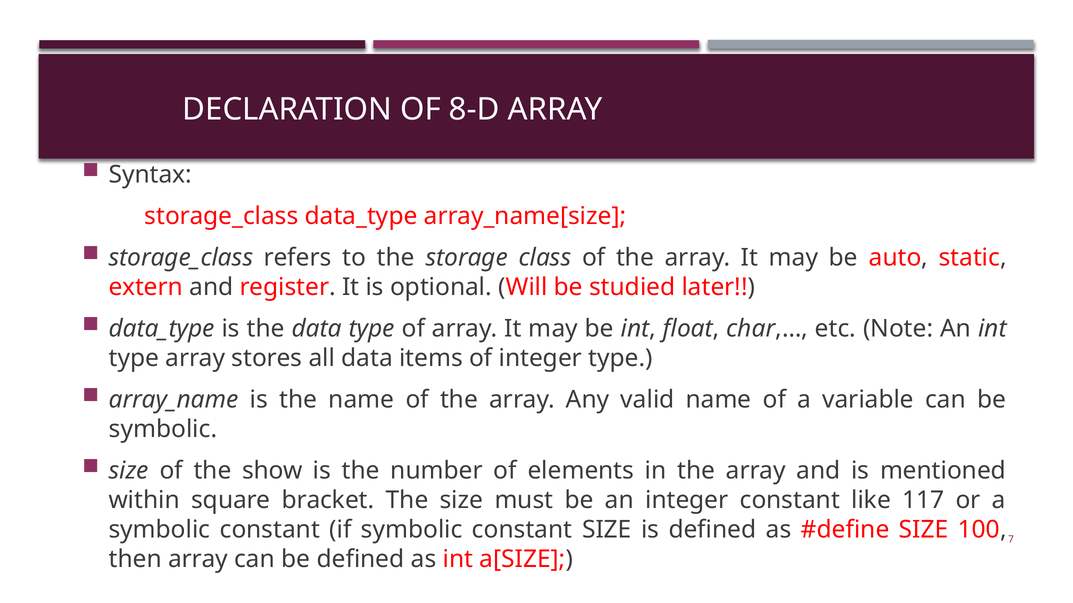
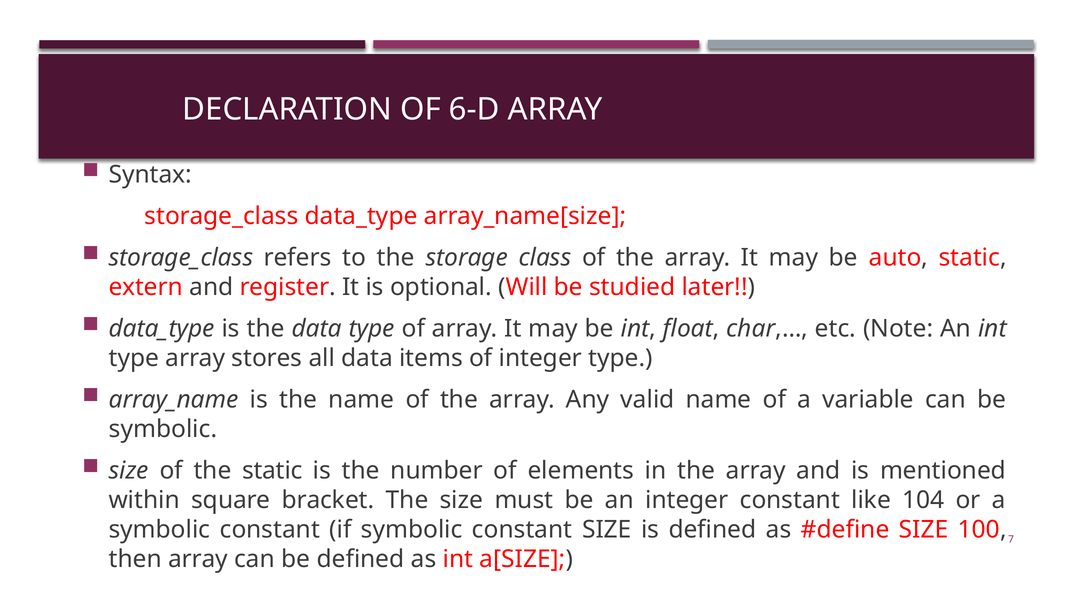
8-D: 8-D -> 6-D (474, 109)
the show: show -> static (272, 471)
117: 117 -> 104 (923, 501)
